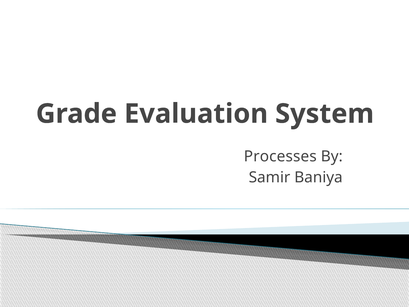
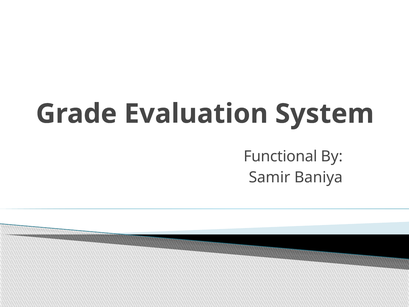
Processes: Processes -> Functional (280, 156)
